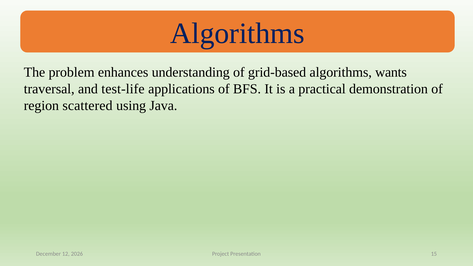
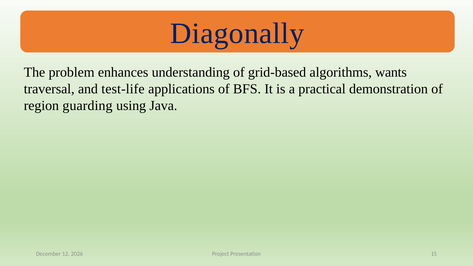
Algorithms: Algorithms -> Diagonally (237, 34)
scattered: scattered -> guarding (87, 106)
